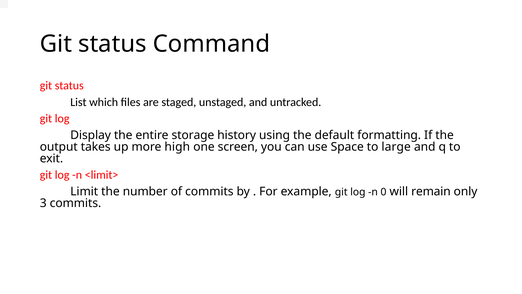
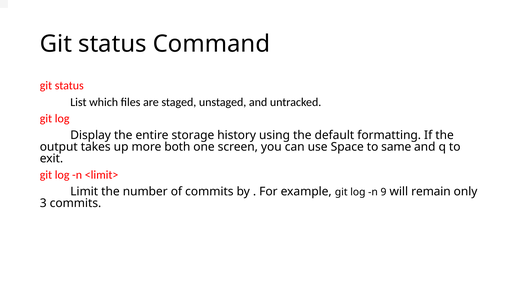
high: high -> both (177, 147)
large: large -> same (396, 147)
0: 0 -> 9 (383, 192)
